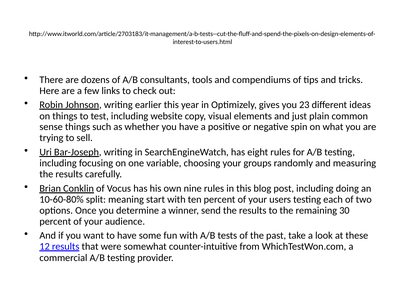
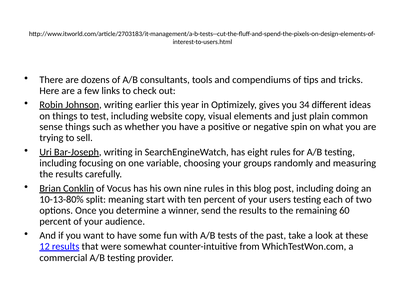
23: 23 -> 34 (304, 105)
10-60-80%: 10-60-80% -> 10-13-80% (62, 199)
30: 30 -> 60 (344, 210)
